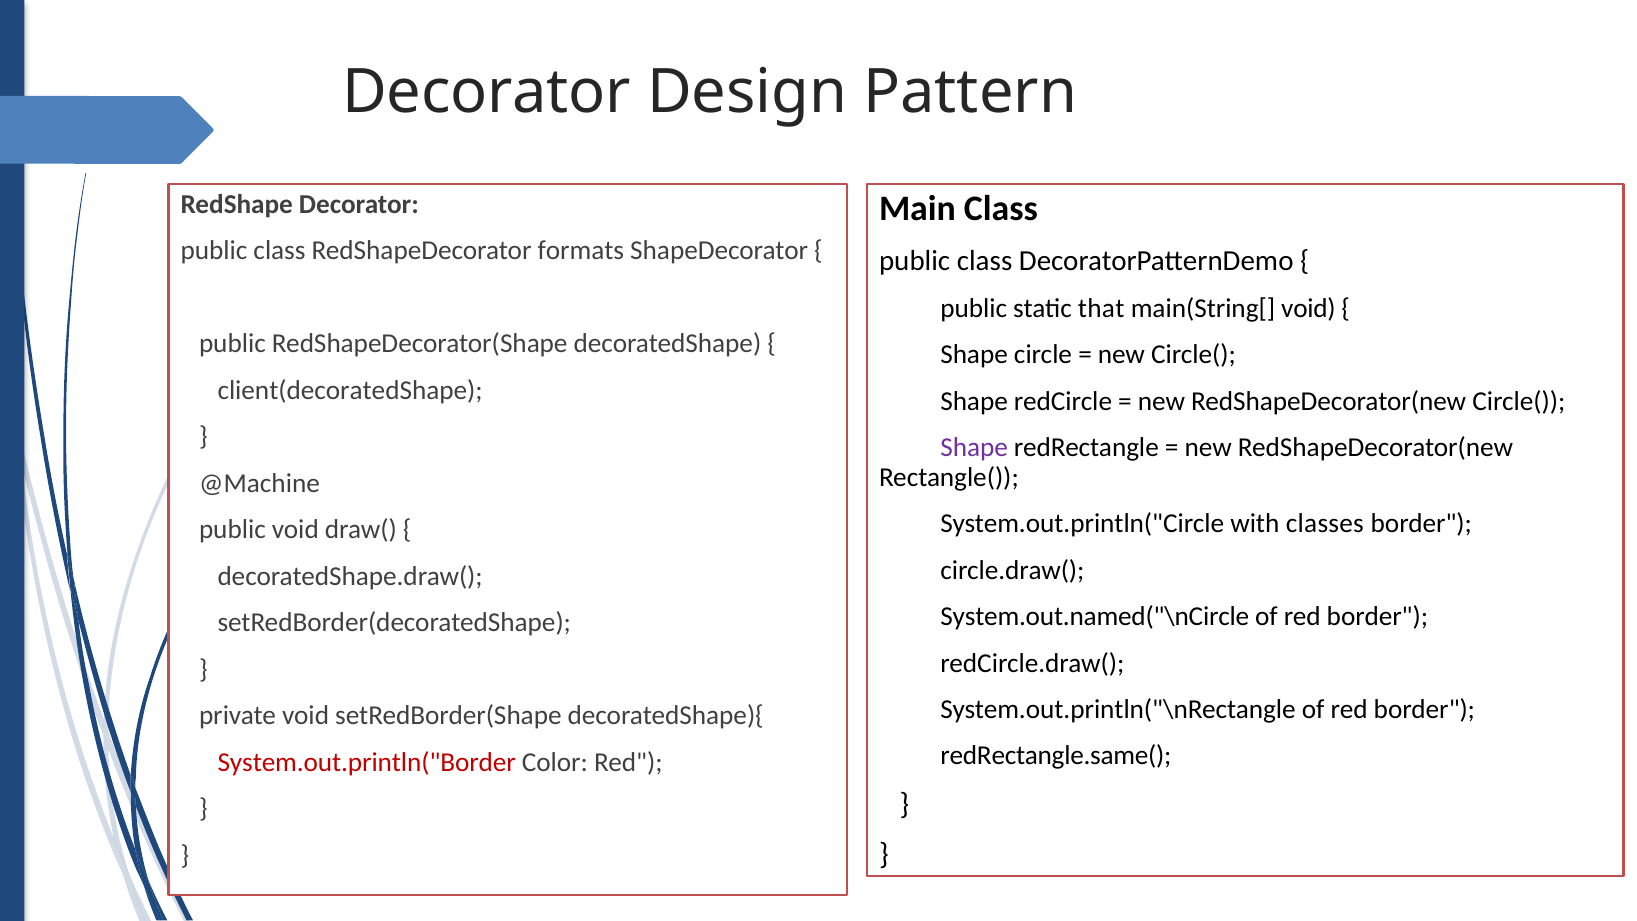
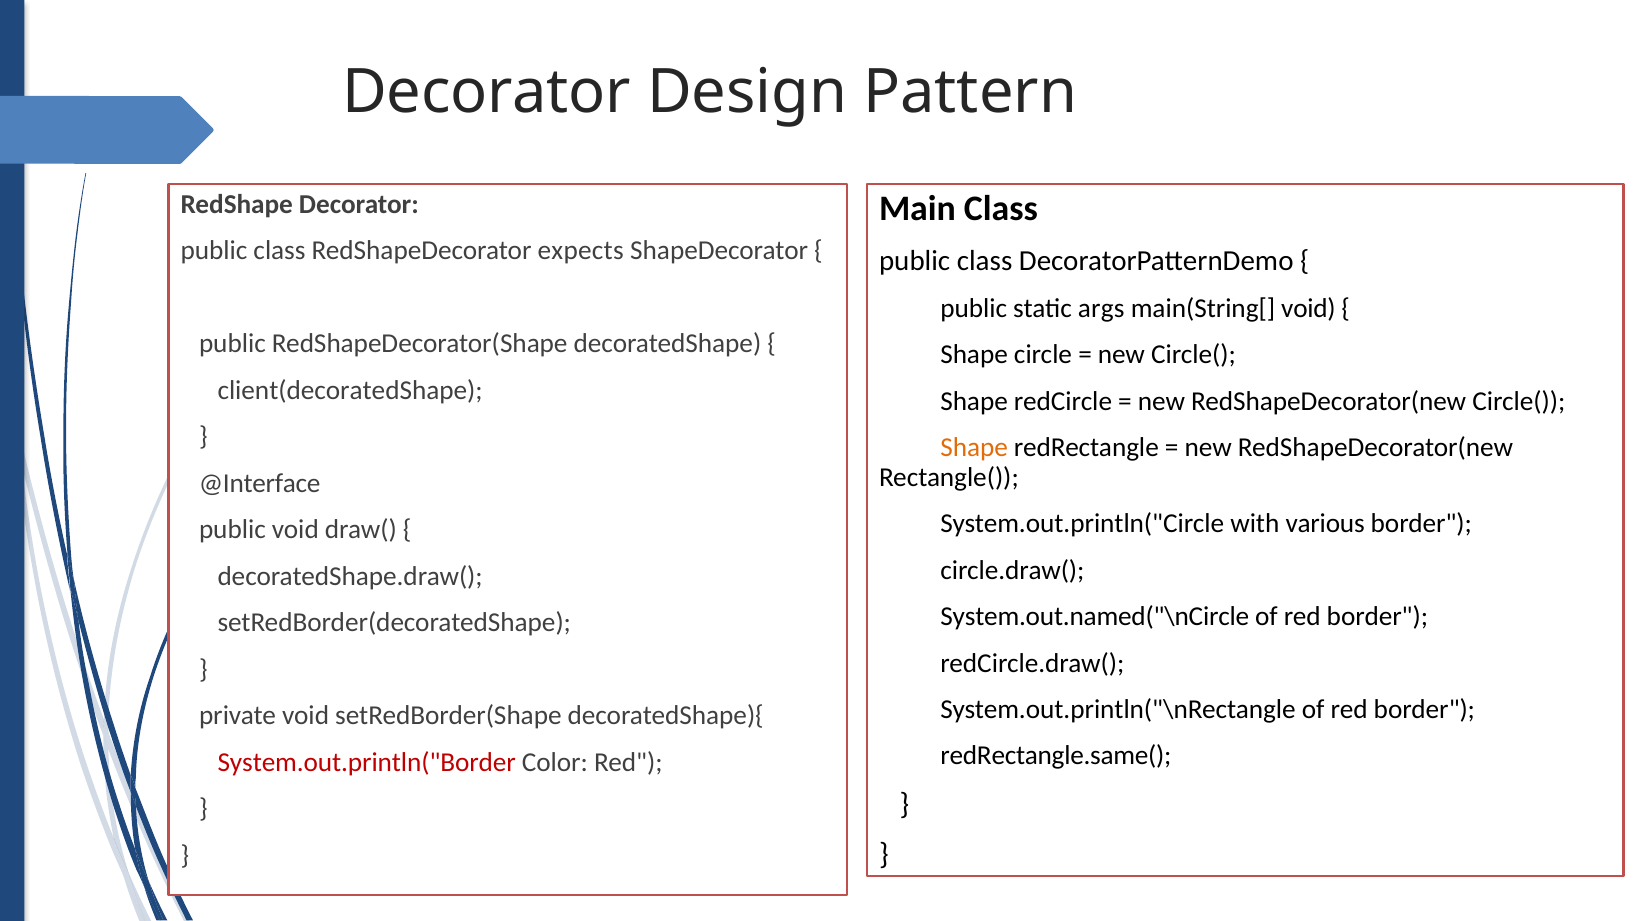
formats: formats -> expects (581, 251)
that: that -> args (1101, 308)
Shape colour: purple -> orange (974, 448)
@Machine: @Machine -> @Interface (260, 483)
classes: classes -> various (1325, 524)
